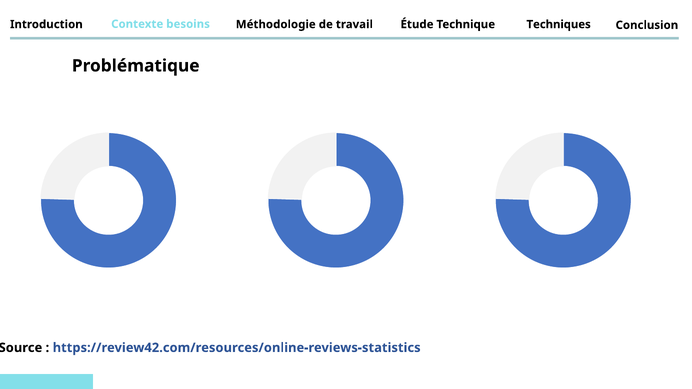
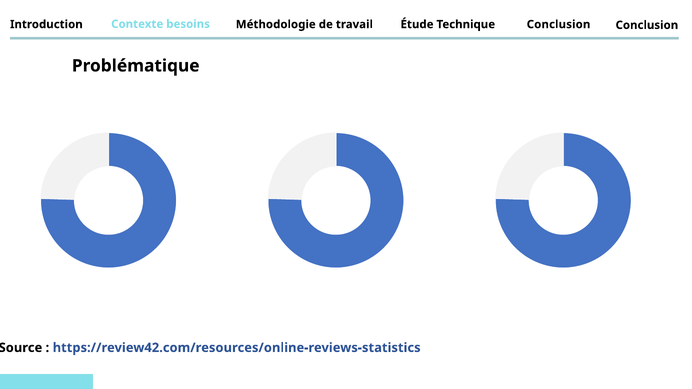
travail Techniques: Techniques -> Conclusion (559, 24)
